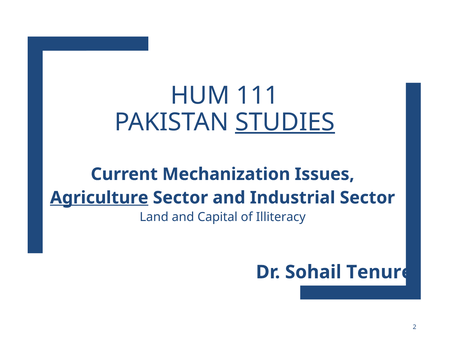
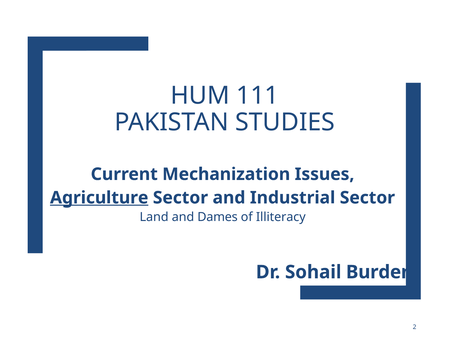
STUDIES underline: present -> none (285, 122)
Capital: Capital -> Dames (218, 217)
Tenure: Tenure -> Burden (380, 272)
